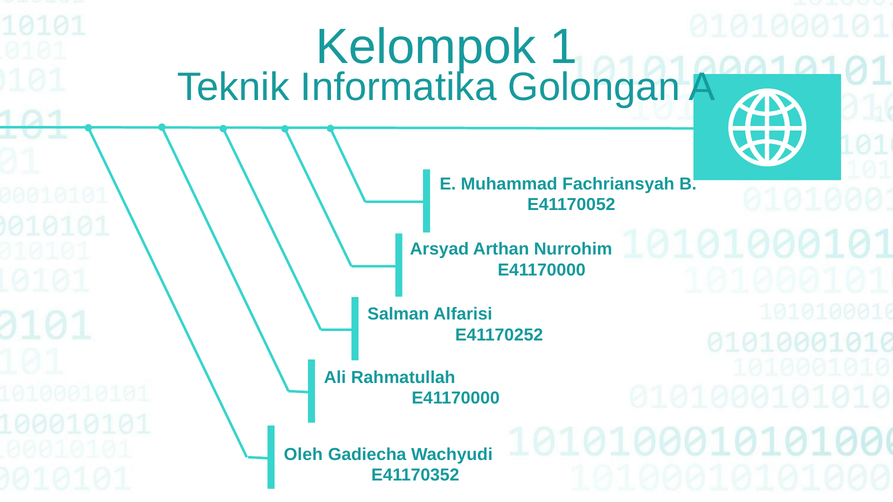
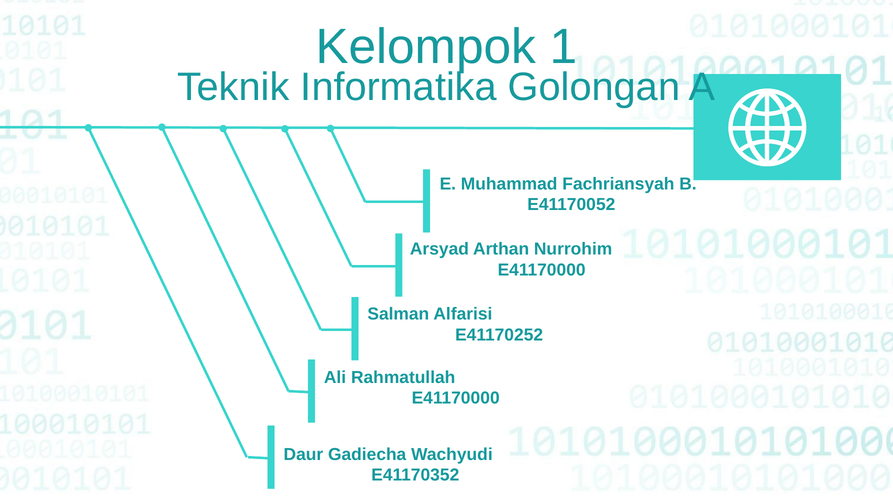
Oleh: Oleh -> Daur (303, 455)
